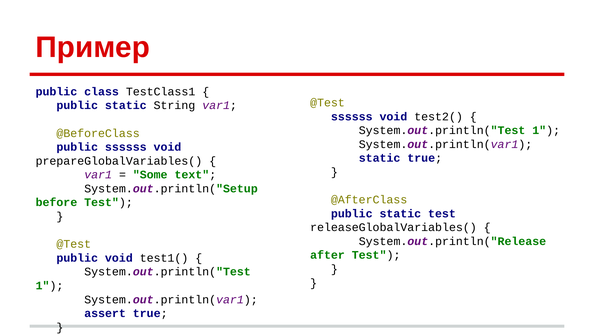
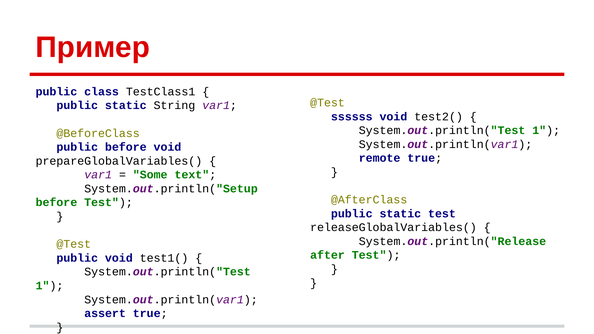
public ssssss: ssssss -> before (126, 147)
static: static -> remote (380, 158)
